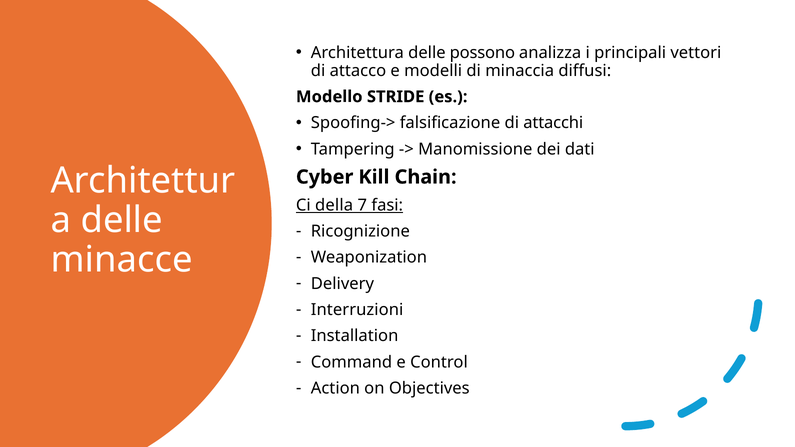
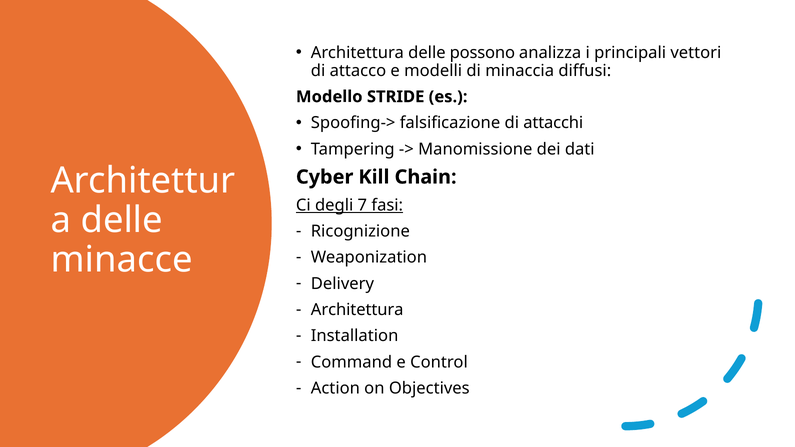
della: della -> degli (334, 205)
Interruzioni: Interruzioni -> Architettura (357, 310)
